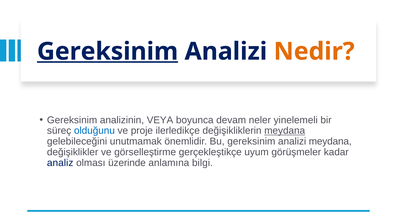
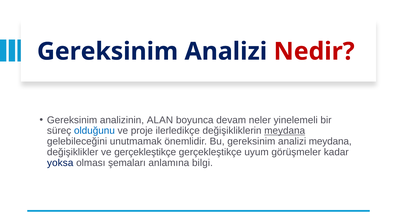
Gereksinim underline: present -> none (108, 52)
Nedir colour: orange -> red (314, 52)
VEYA: VEYA -> ALAN (160, 120)
ve görselleştirme: görselleştirme -> gerçekleştikçe (145, 152)
analiz: analiz -> yoksa (60, 163)
üzerinde: üzerinde -> şemaları (127, 163)
